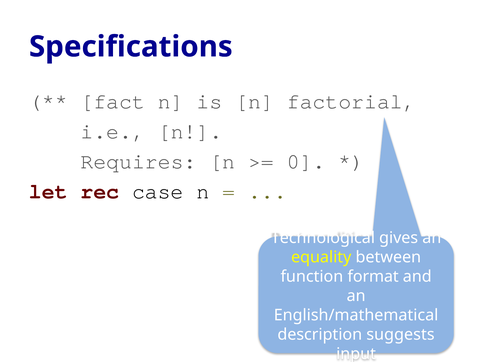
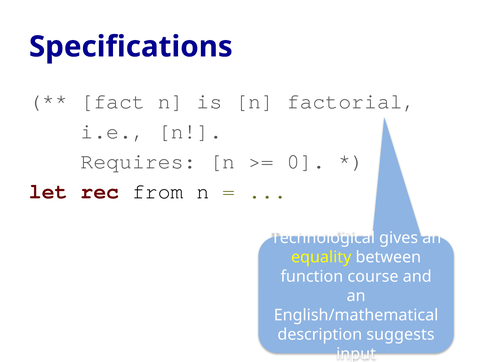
case: case -> from (158, 192)
format: format -> course (373, 277)
